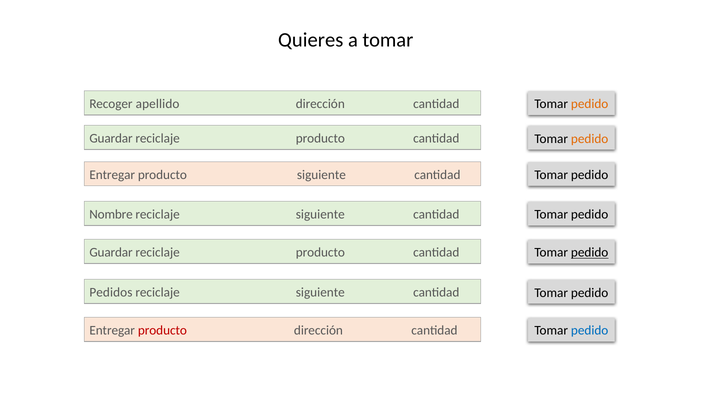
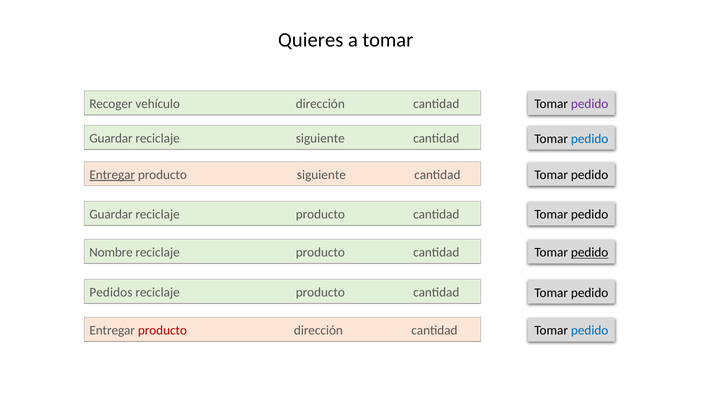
apellido: apellido -> vehículo (158, 104)
pedido colour: orange -> purple (590, 104)
producto: producto -> siguiente (320, 138)
pedido colour: orange -> blue (590, 139)
Entregar underline: none -> present (112, 175)
Nombre: Nombre -> Guardar (111, 214)
siguiente: siguiente -> producto (320, 214)
Guardar: Guardar -> Nombre (111, 252)
siguiente: siguiente -> producto (320, 292)
